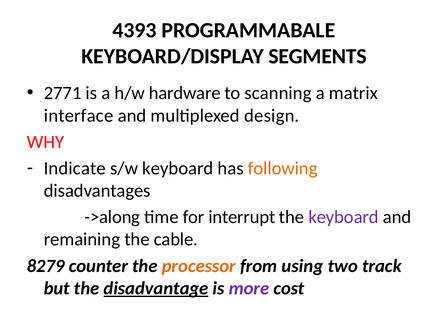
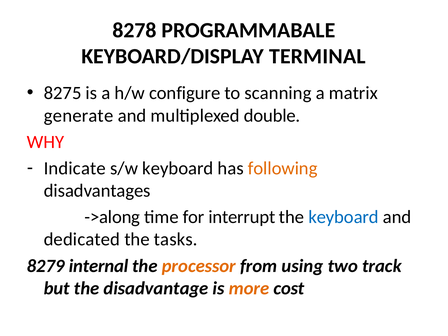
4393: 4393 -> 8278 (134, 30)
SEGMENTS: SEGMENTS -> TERMINAL (317, 56)
2771: 2771 -> 8275 (63, 93)
hardware: hardware -> configure (185, 93)
interface: interface -> generate (79, 116)
design: design -> double (272, 116)
keyboard colour: purple -> blue (344, 217)
remaining: remaining -> dedicated (82, 240)
cable: cable -> tasks (176, 240)
counter: counter -> internal (99, 266)
disadvantage underline: present -> none (156, 288)
more colour: purple -> orange (249, 288)
